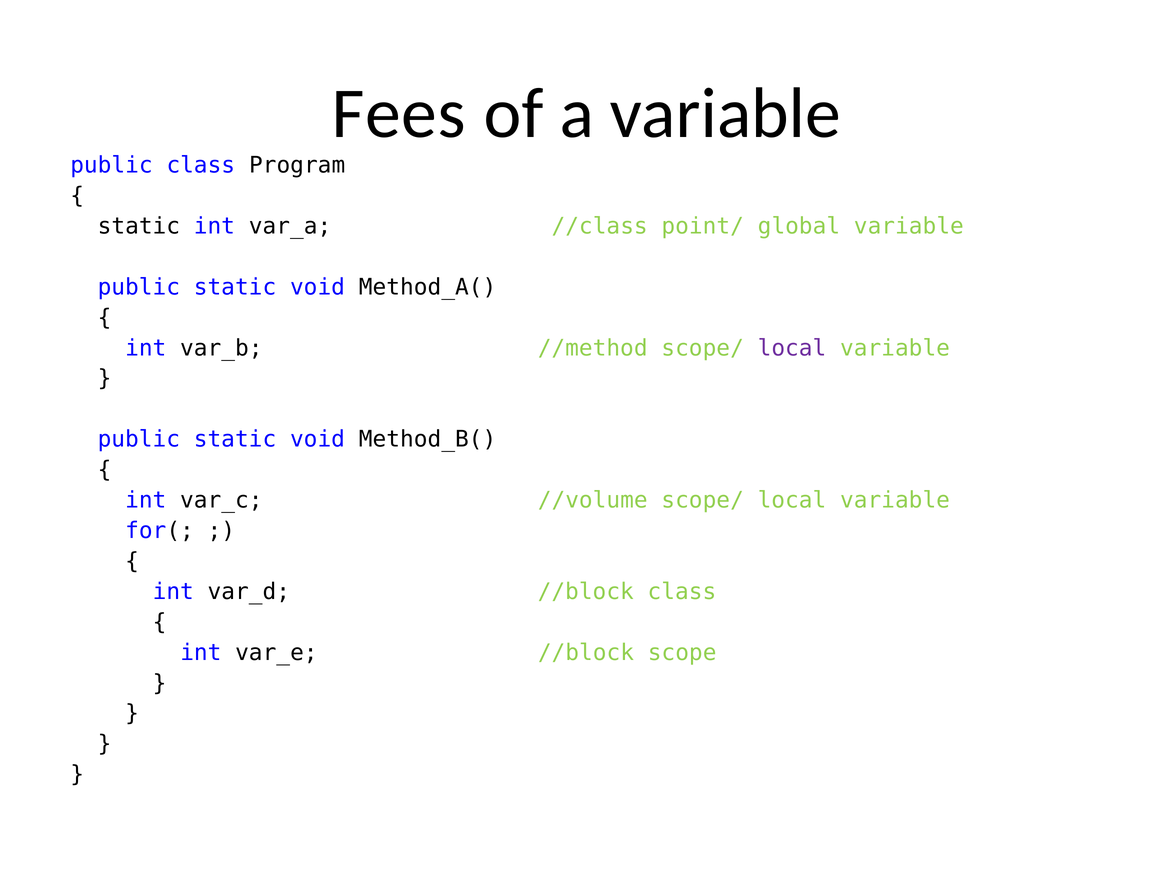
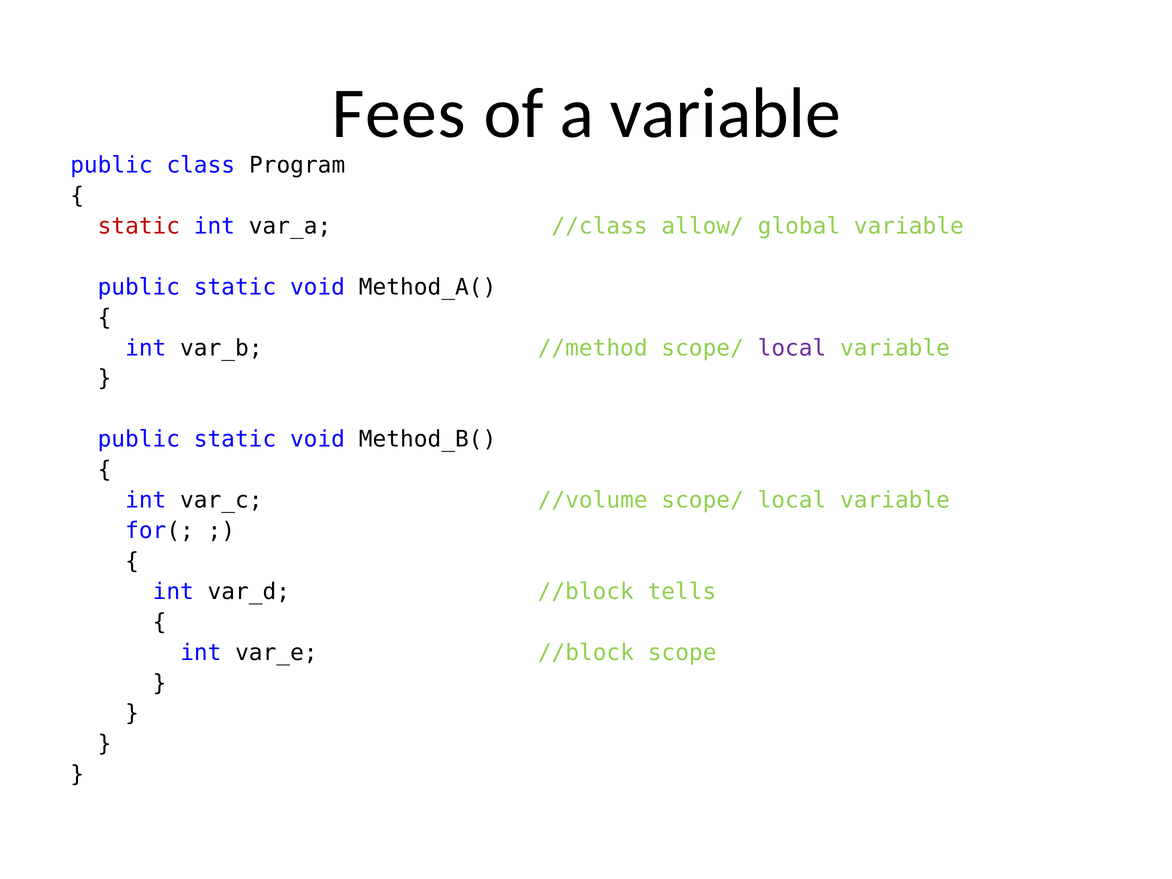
static colour: black -> red (139, 226)
point/: point/ -> allow/ (703, 226)
//block class: class -> tells (682, 592)
